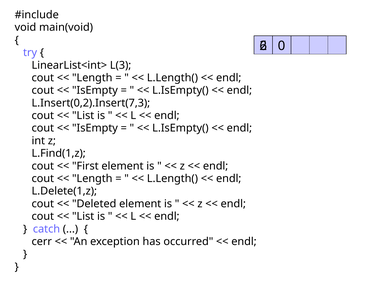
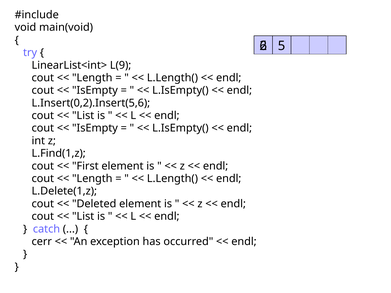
0: 0 -> 5 (282, 46)
L(3: L(3 -> L(9 (121, 65)
L.Insert(0,2).Insert(7,3: L.Insert(0,2).Insert(7,3 -> L.Insert(0,2).Insert(5,6 (91, 103)
